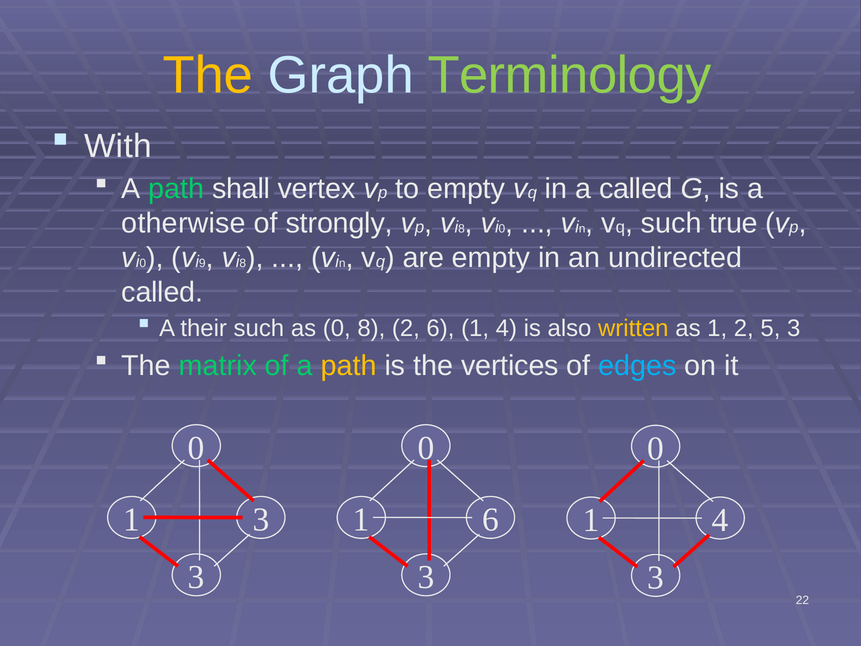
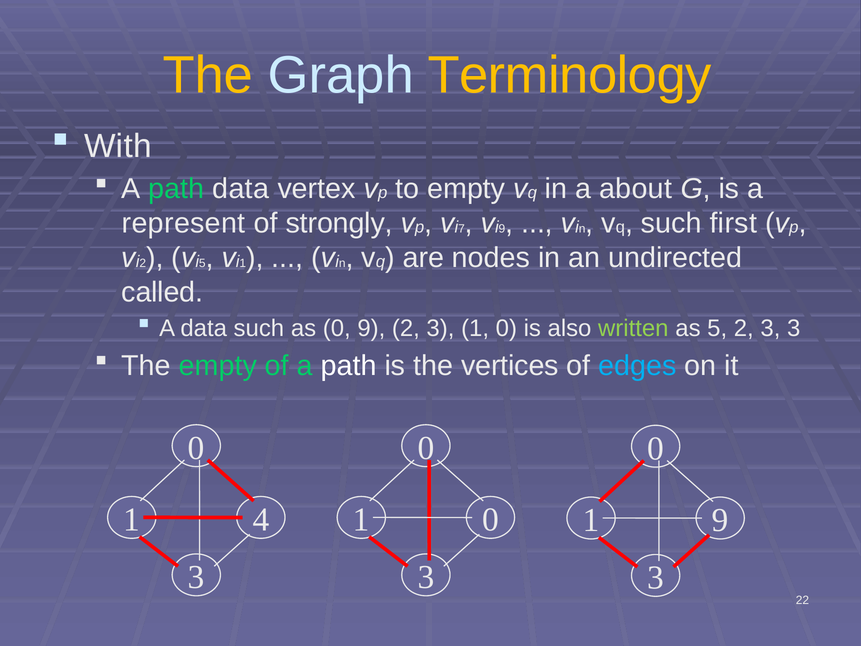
Terminology colour: light green -> yellow (570, 75)
path shall: shall -> data (241, 189)
a called: called -> about (636, 189)
otherwise: otherwise -> represent (184, 223)
8: 8 -> 7 (461, 229)
0: 0 -> 9 (502, 229)
true: true -> first (733, 223)
0: 0 -> 2 (143, 263)
9: 9 -> 5 (202, 263)
8: 8 -> 1 (243, 263)
are empty: empty -> nodes (491, 258)
A their: their -> data (204, 328)
0 8: 8 -> 9 (371, 328)
6: 6 -> 3 (440, 328)
4: 4 -> 0 (506, 328)
written colour: yellow -> light green (633, 328)
as 1: 1 -> 5 (717, 328)
5: 5 -> 3 (770, 328)
The matrix: matrix -> empty (218, 366)
path colour: yellow -> white (349, 366)
1 3: 3 -> 4 (261, 520)
6: 6 -> 0 (490, 520)
4: 4 -> 9 (720, 520)
